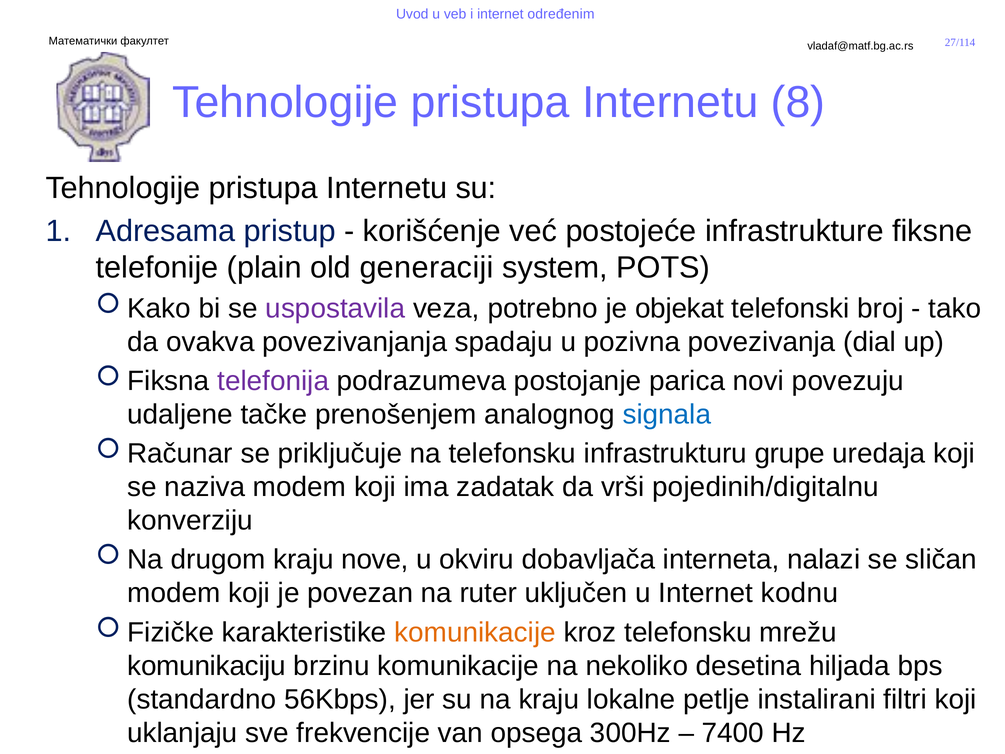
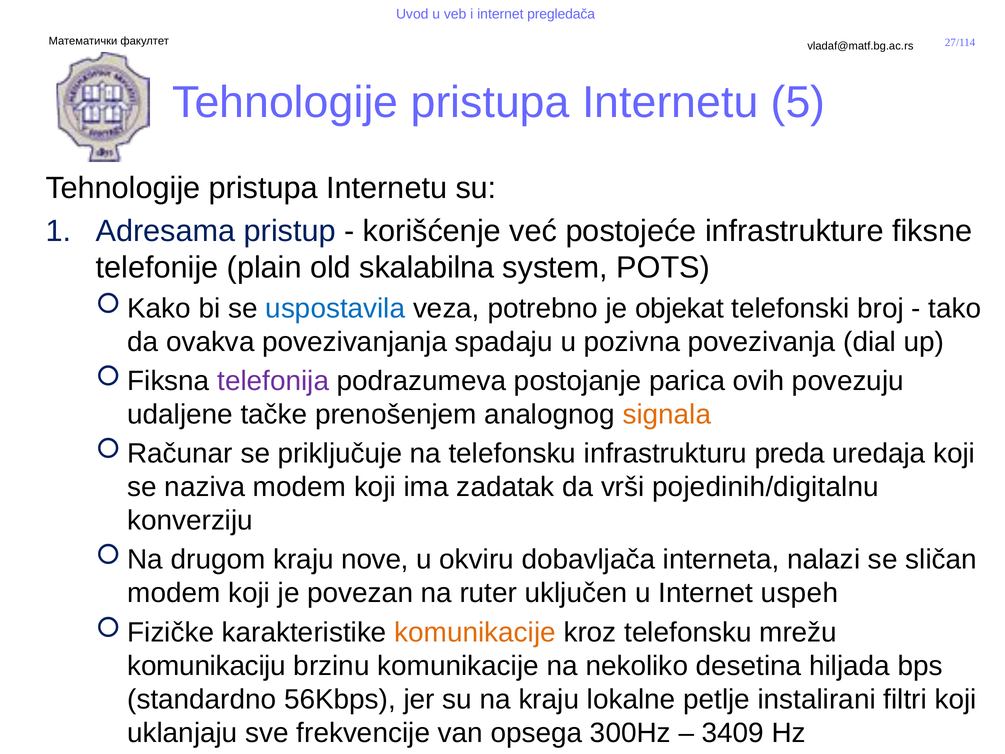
određenim: određenim -> pregledača (561, 14)
8: 8 -> 5 (798, 103)
generaciji: generaciji -> skalabilna (427, 268)
uspostavila colour: purple -> blue (335, 308)
novi: novi -> ovih (759, 381)
signala colour: blue -> orange (667, 414)
grupe: grupe -> preda (790, 453)
kodnu: kodnu -> uspeh (800, 593)
7400: 7400 -> 3409 (733, 733)
